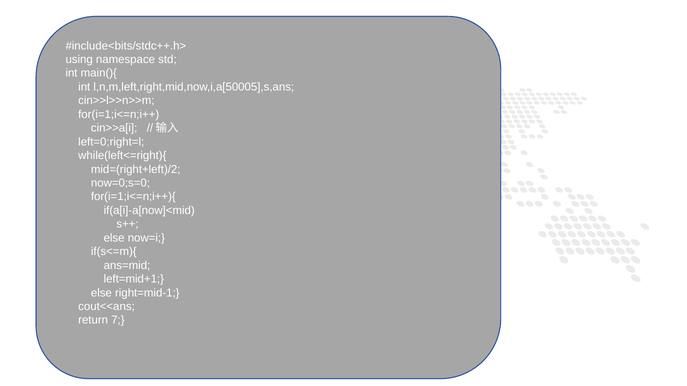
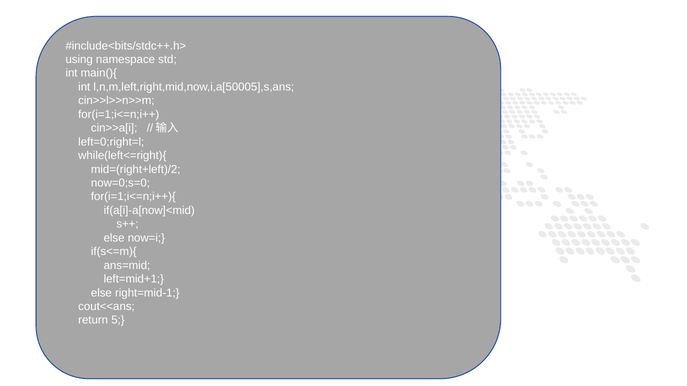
7: 7 -> 5 (118, 321)
